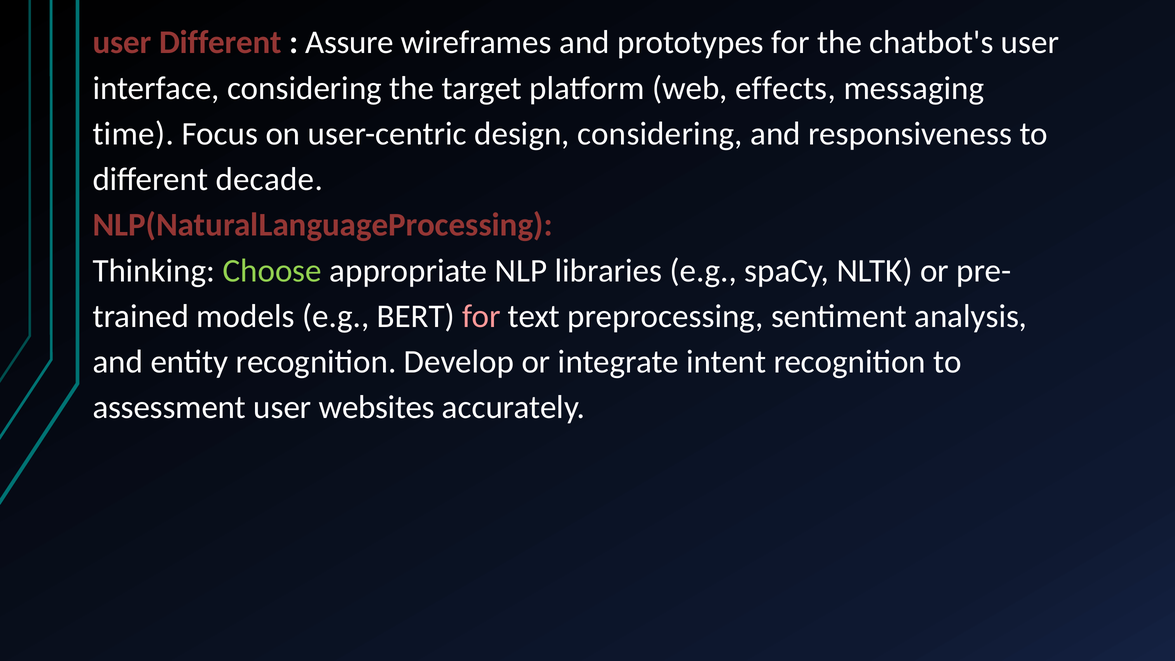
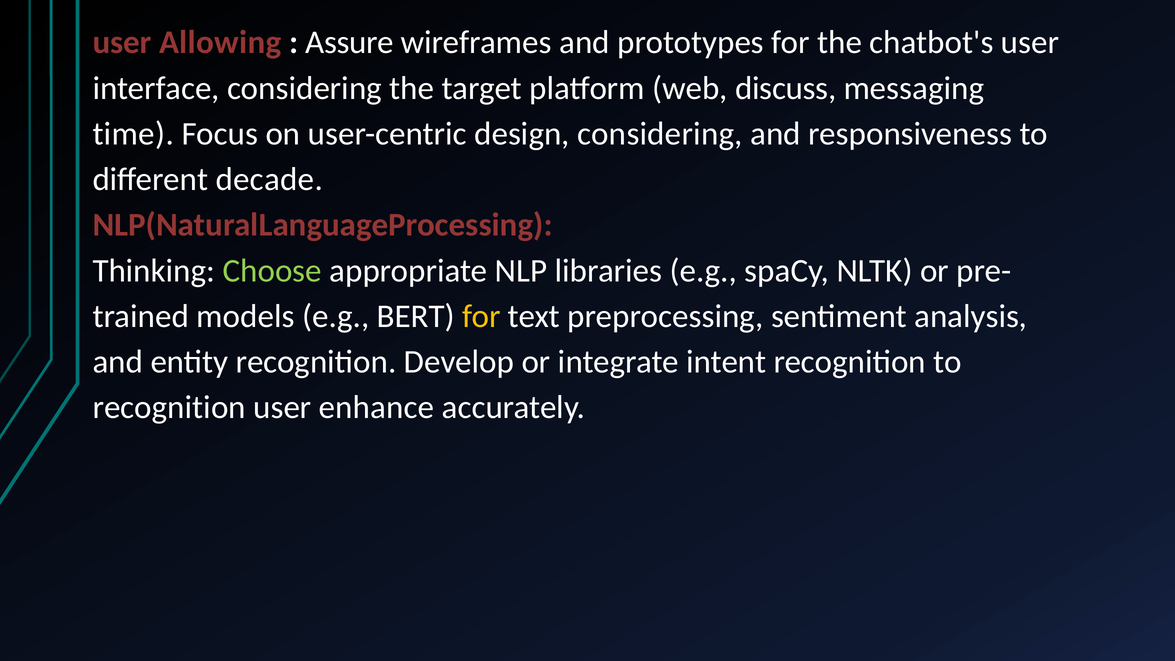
user Different: Different -> Allowing (220, 43)
effects: effects -> discuss (786, 88)
for colour: pink -> yellow (481, 316)
assessment: assessment -> recognition (169, 408)
websites: websites -> enhance (377, 408)
